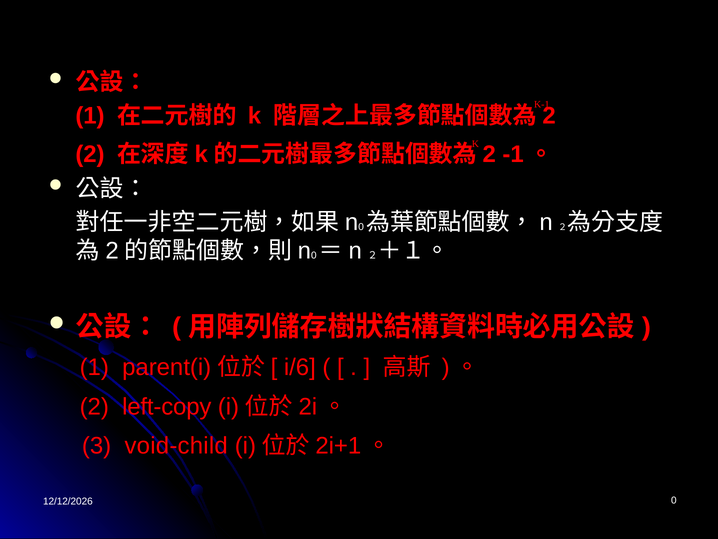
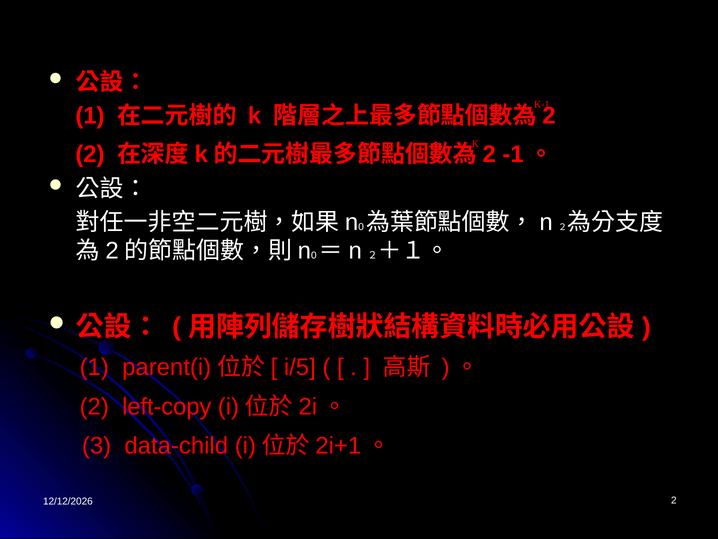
i/6: i/6 -> i/5 (300, 367)
void-child: void-child -> data-child (176, 445)
0: 0 -> 2 (674, 500)
